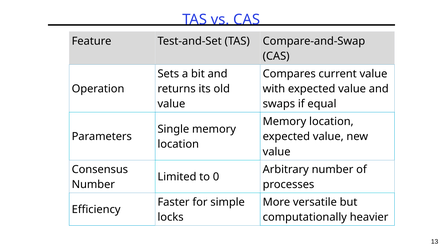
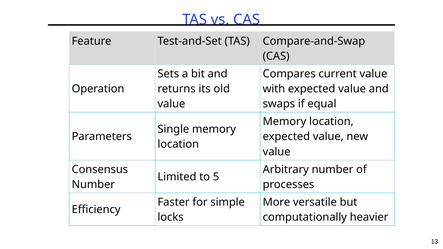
0: 0 -> 5 (216, 177)
